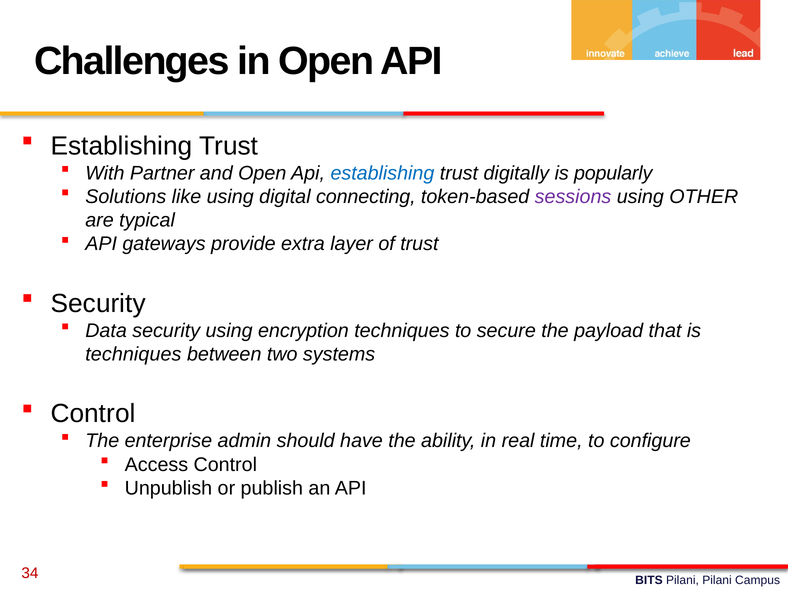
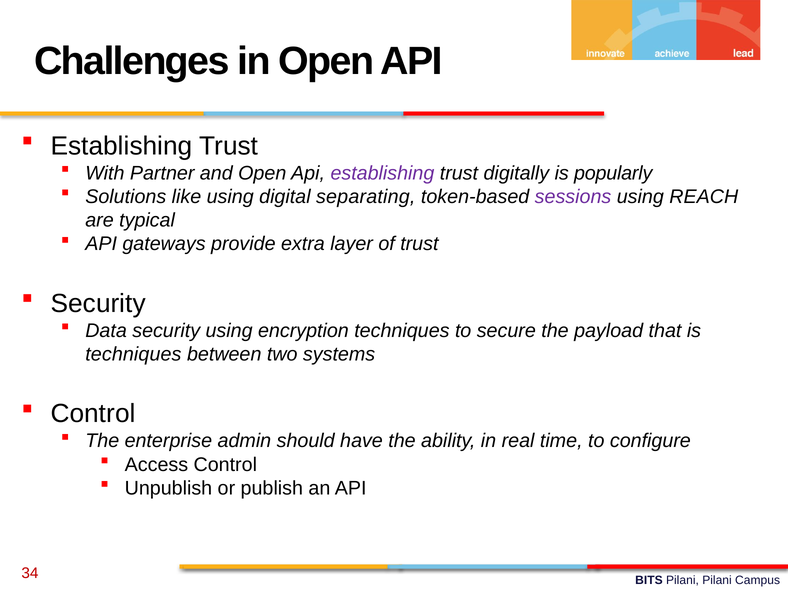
establishing colour: blue -> purple (382, 173)
connecting: connecting -> separating (366, 197)
OTHER: OTHER -> REACH (704, 197)
